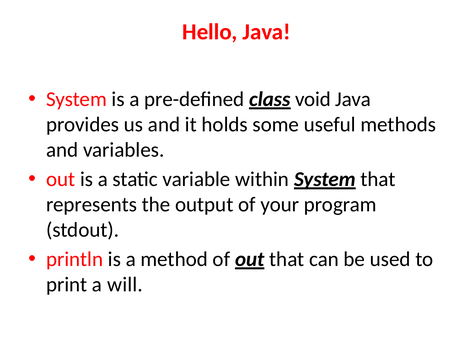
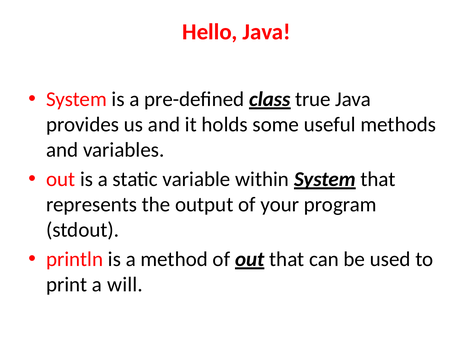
void: void -> true (313, 99)
